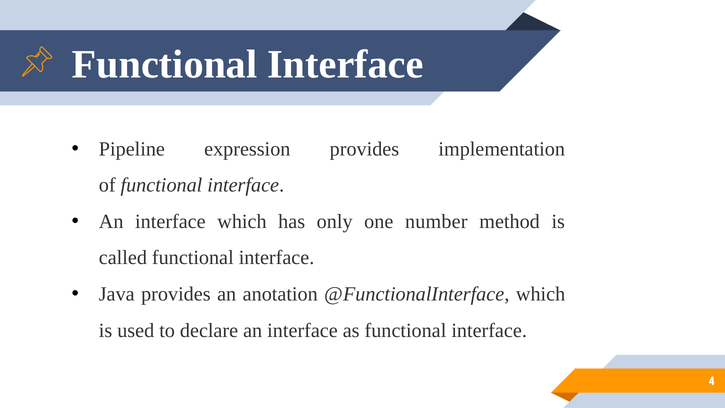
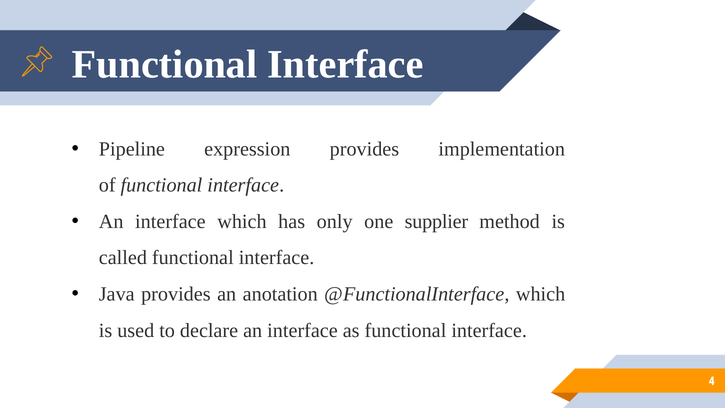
number: number -> supplier (436, 221)
